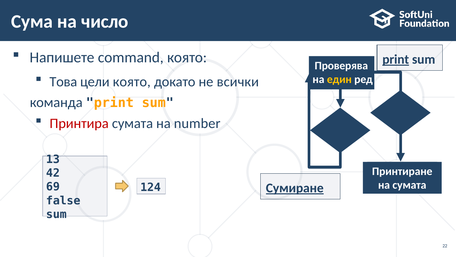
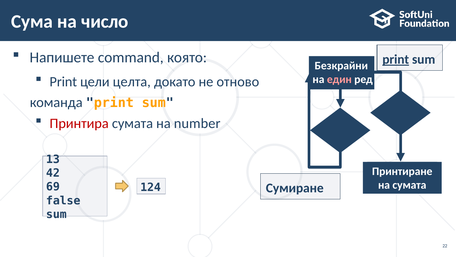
Проверява: Проверява -> Безкрайни (341, 66)
Това: Това -> Print (63, 82)
цели която: която -> целта (132, 82)
всички: всички -> отново (238, 82)
един colour: yellow -> pink (339, 79)
Сумиране underline: present -> none (295, 188)
